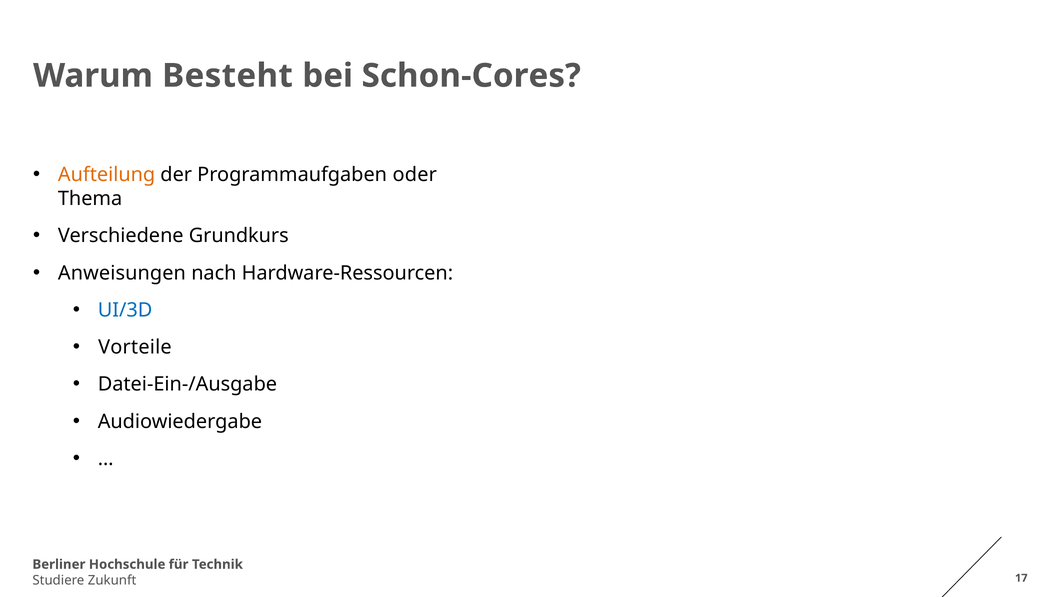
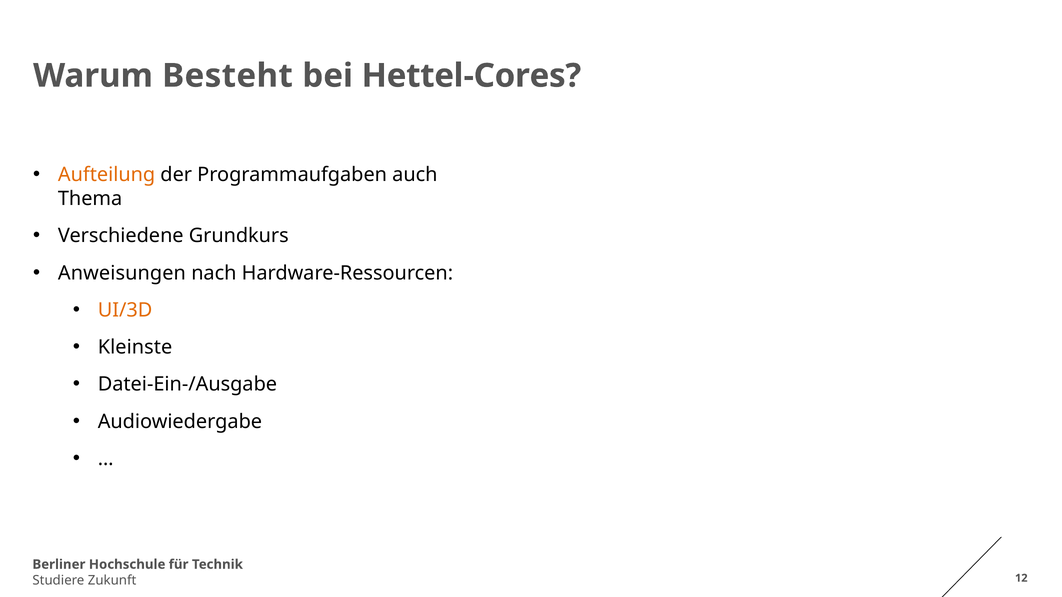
Schon-Cores: Schon-Cores -> Hettel-Cores (471, 76)
oder: oder -> auch (415, 175)
UI/3D colour: blue -> orange (125, 310)
Vorteile: Vorteile -> Kleinste (135, 347)
17: 17 -> 12 (1021, 578)
